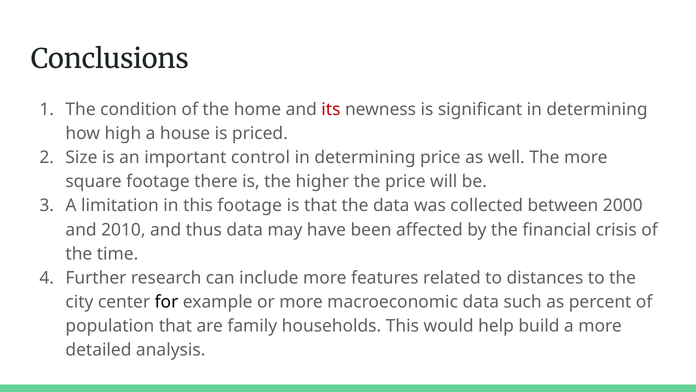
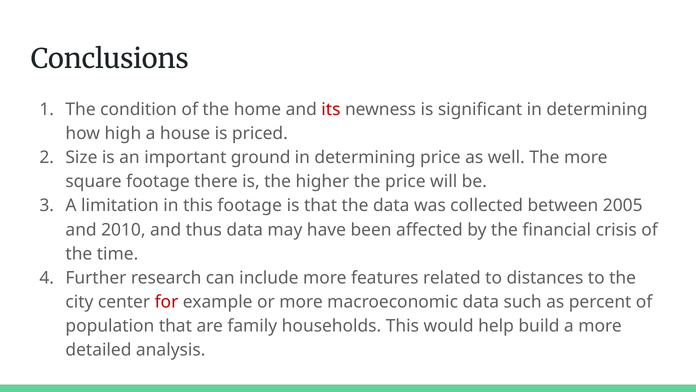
control: control -> ground (261, 157)
2000: 2000 -> 2005 (623, 205)
for colour: black -> red (166, 301)
